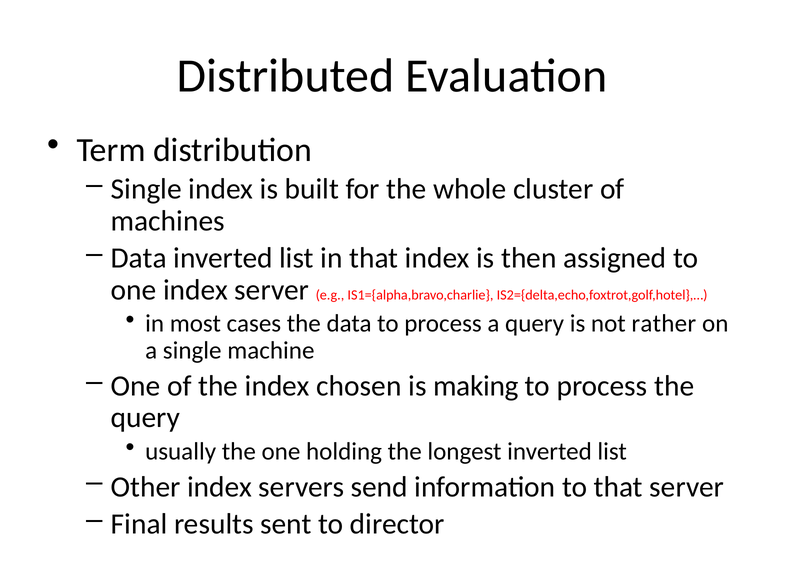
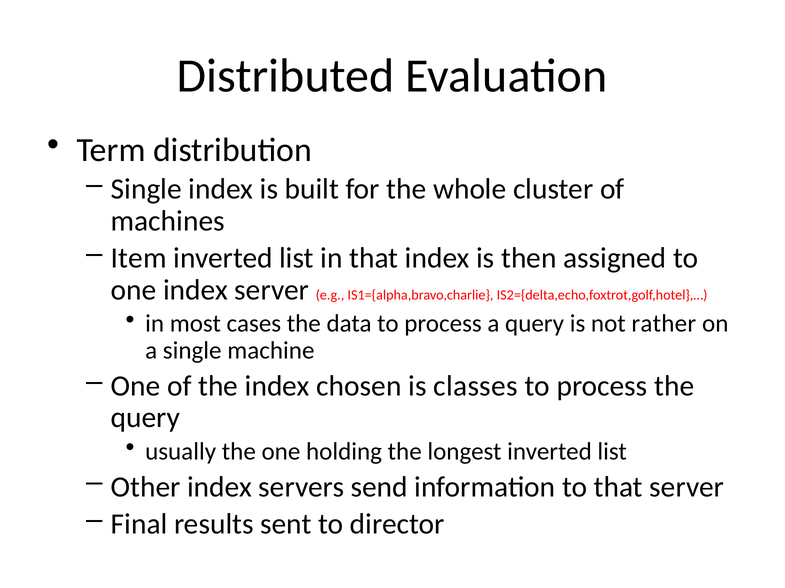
Data: Data -> Item (139, 258)
making: making -> classes (476, 386)
